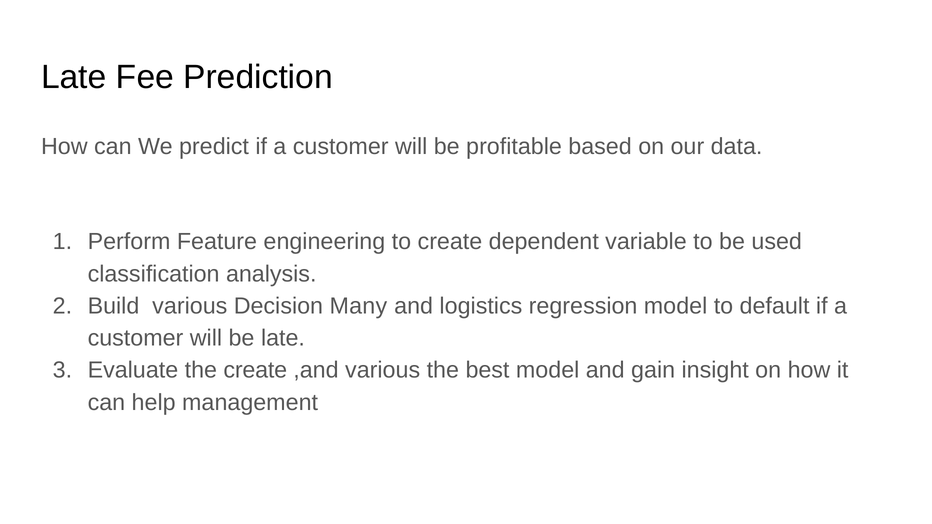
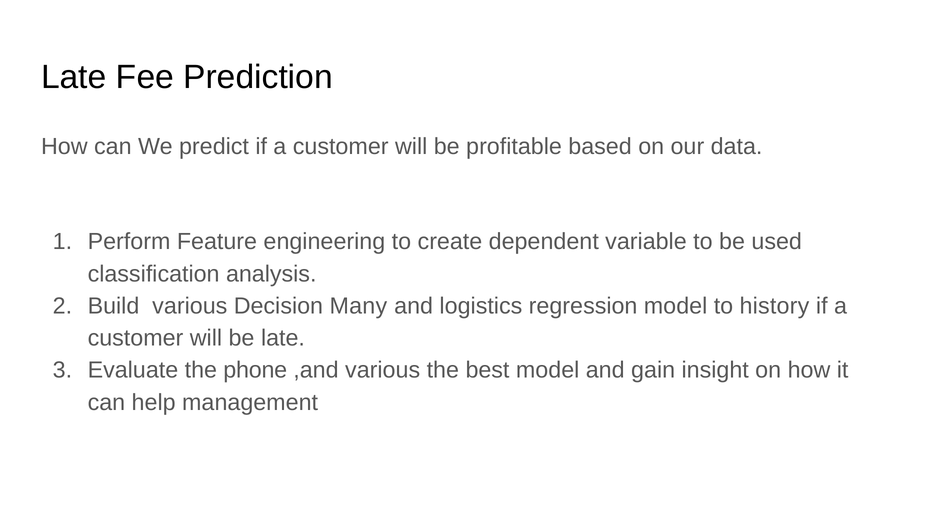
default: default -> history (774, 306)
the create: create -> phone (255, 370)
